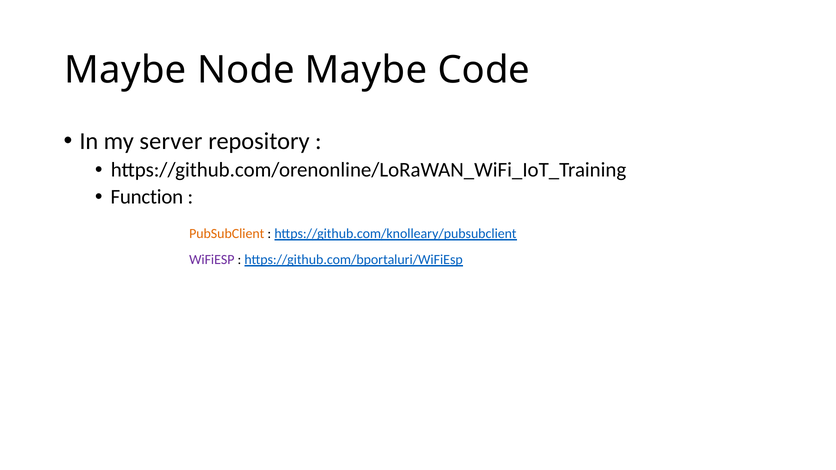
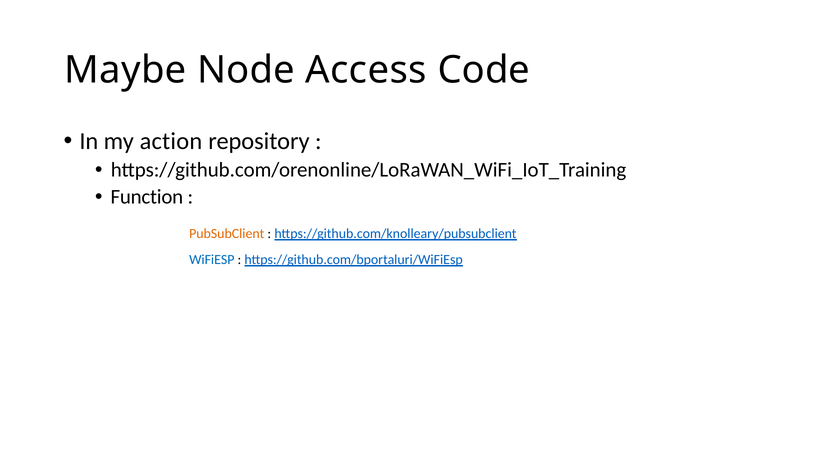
Node Maybe: Maybe -> Access (366, 70)
server: server -> action (171, 141)
WiFiESP colour: purple -> blue (212, 260)
